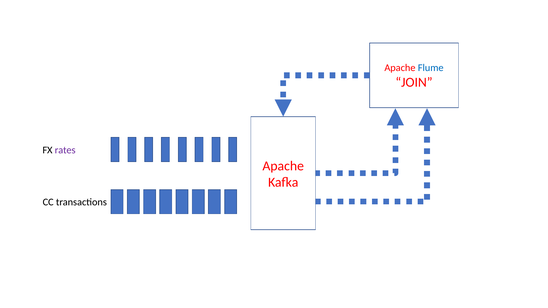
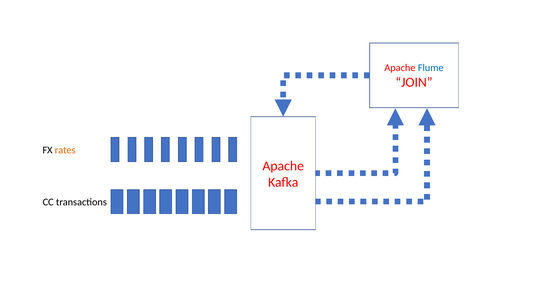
rates colour: purple -> orange (65, 150)
